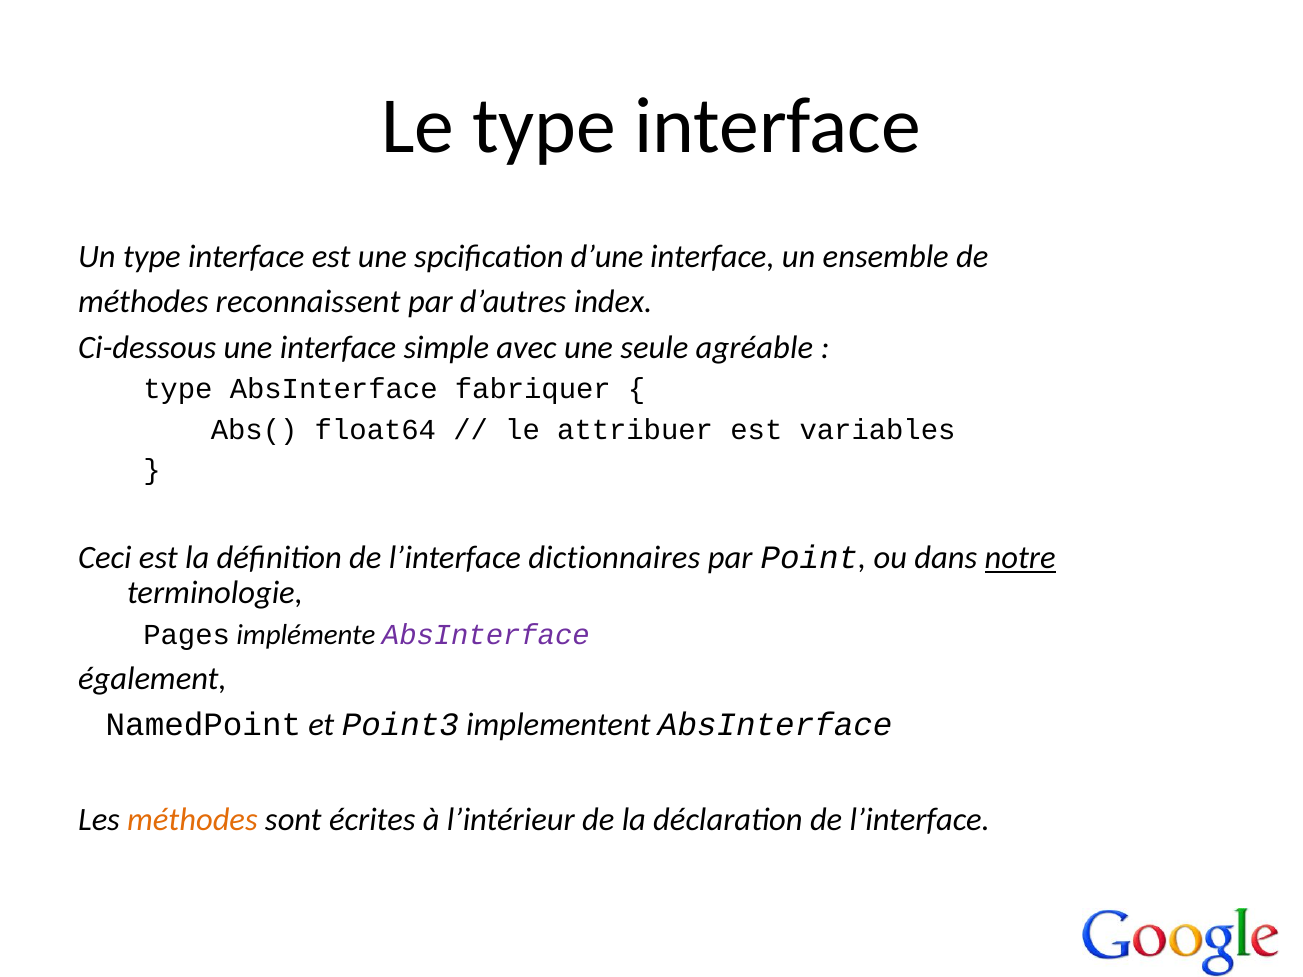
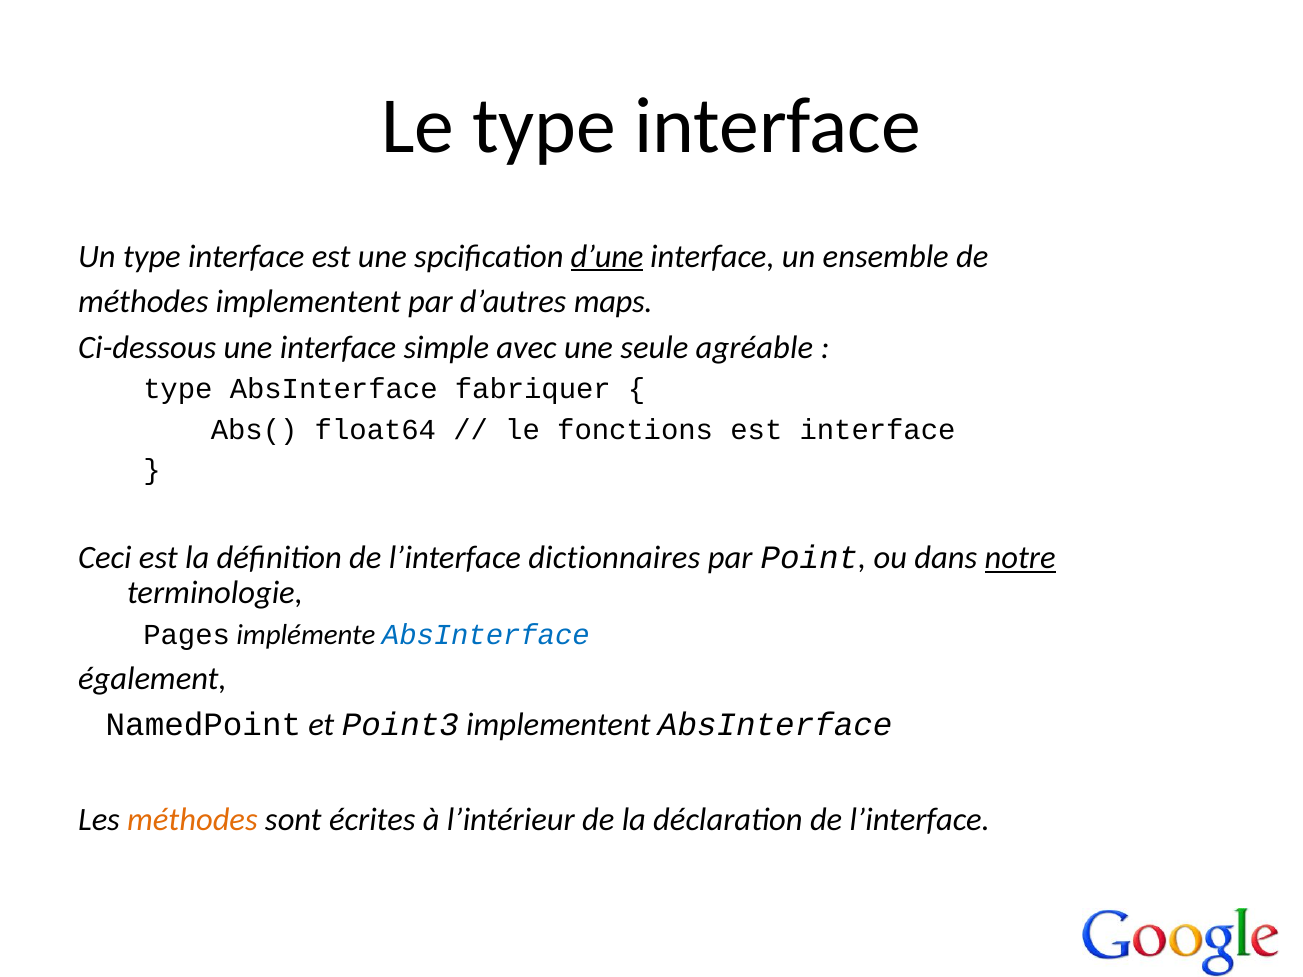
d’une underline: none -> present (607, 256)
méthodes reconnaissent: reconnaissent -> implementent (308, 302)
index: index -> maps (613, 302)
attribuer: attribuer -> fonctions (635, 430)
est variables: variables -> interface (878, 430)
AbsInterface colour: purple -> blue (486, 635)
